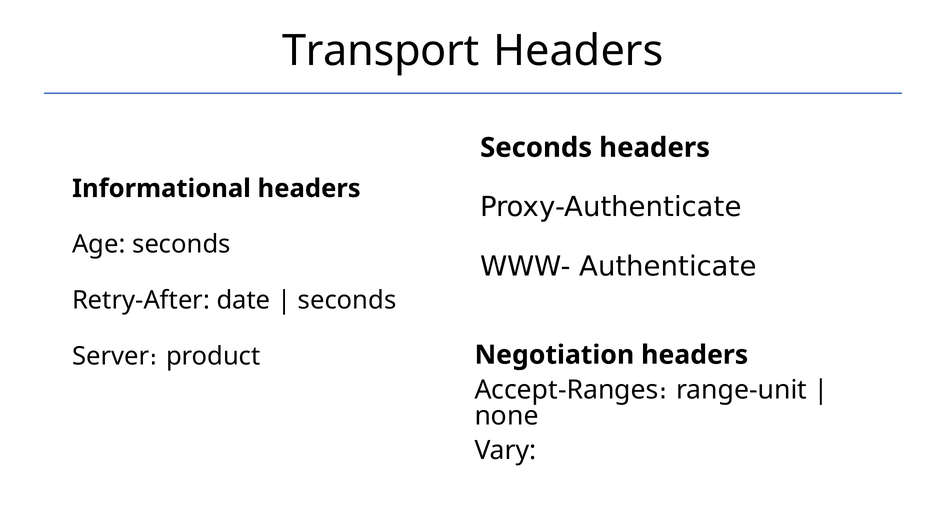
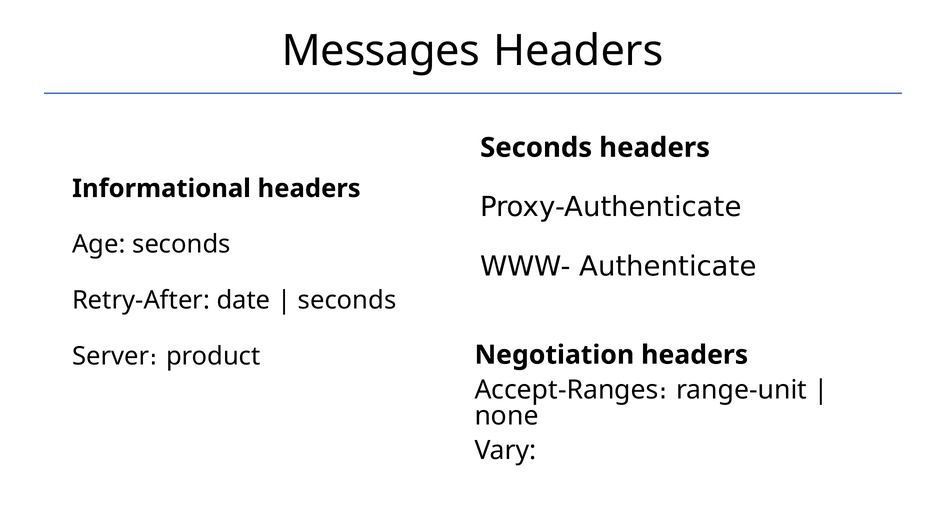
Transport: Transport -> Messages (381, 51)
